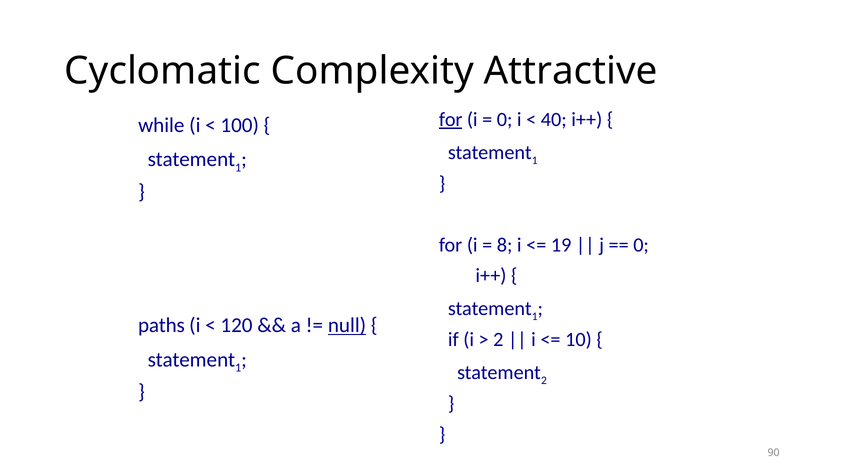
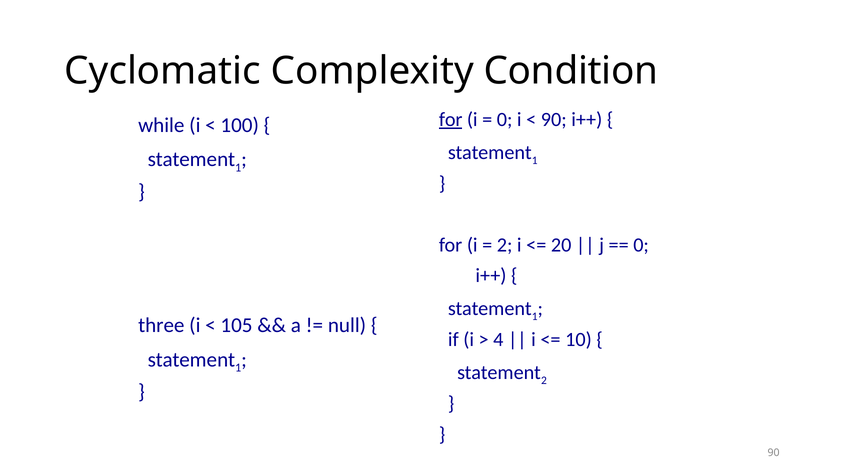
Attractive: Attractive -> Condition (571, 71)
40: 40 -> 90 (554, 119)
8: 8 -> 2 (505, 245)
19: 19 -> 20 (561, 245)
paths: paths -> three (161, 325)
120: 120 -> 105 (236, 325)
null underline: present -> none (347, 325)
2: 2 -> 4 (498, 340)
